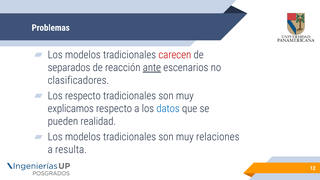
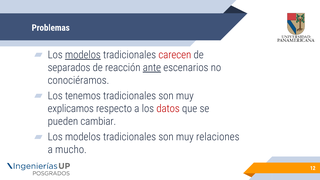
modelos underline: none -> present (83, 55)
clasificadores: clasificadores -> conociéramos (78, 80)
Los respecto: respecto -> tenemos (83, 96)
datos colour: blue -> red (168, 109)
realidad: realidad -> cambiar (98, 121)
resulta: resulta -> mucho (71, 150)
